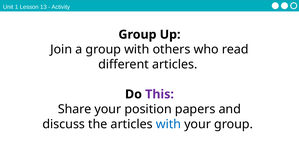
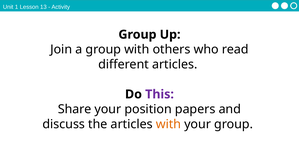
with colour: blue -> orange (168, 124)
